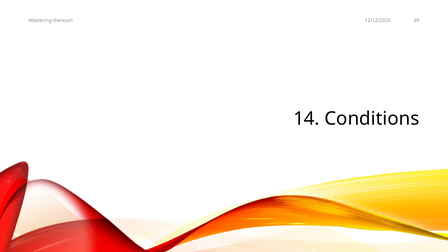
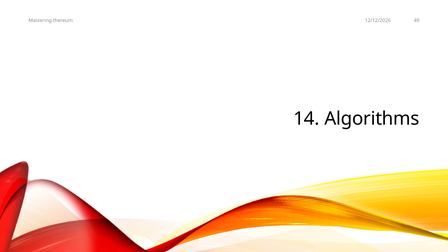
Conditions: Conditions -> Algorithms (372, 119)
